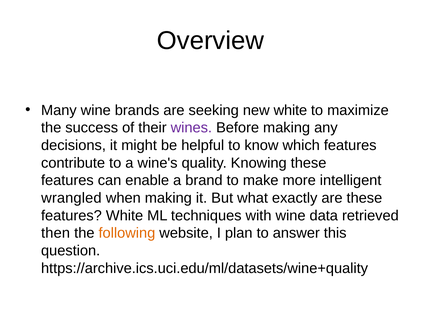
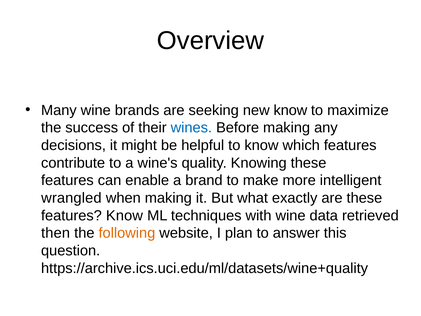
new white: white -> know (290, 110)
wines colour: purple -> blue (191, 128)
features White: White -> Know (124, 215)
